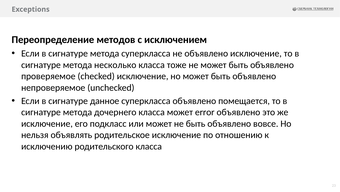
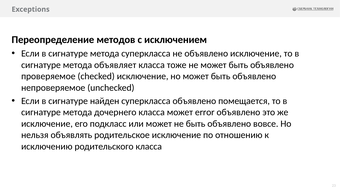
несколько: несколько -> объявляет (115, 65)
данное: данное -> найден (105, 101)
